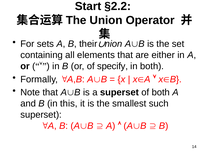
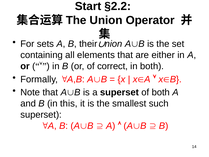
specify: specify -> correct (113, 66)
